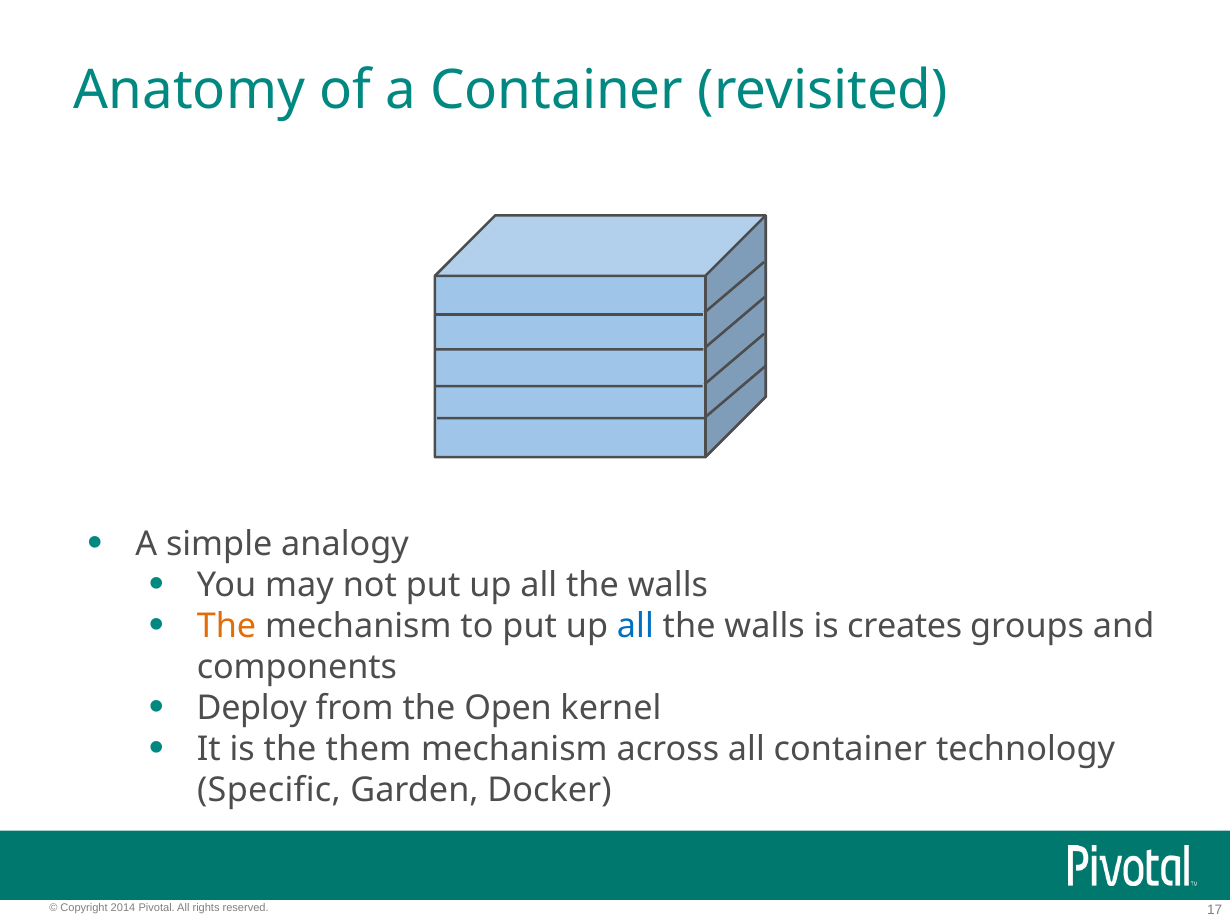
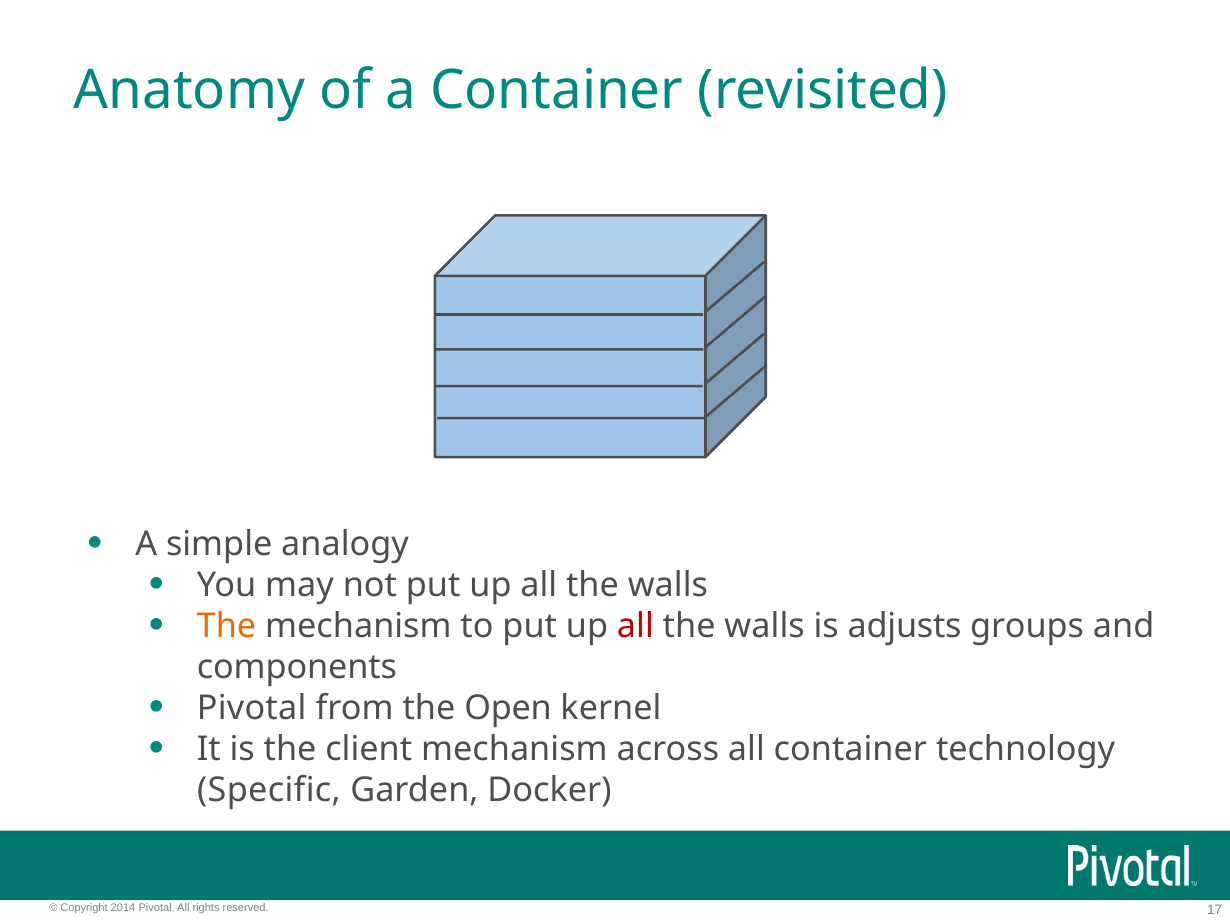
all colour: blue -> red (635, 626)
creates: creates -> adjusts (905, 626)
Deploy: Deploy -> Pivotal (252, 708)
them: them -> client (369, 749)
